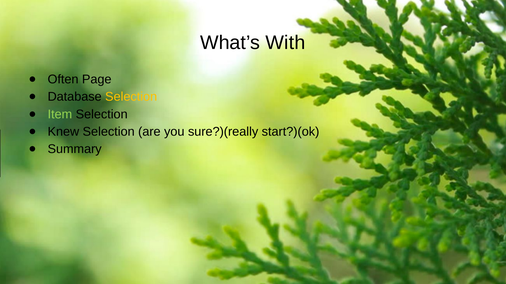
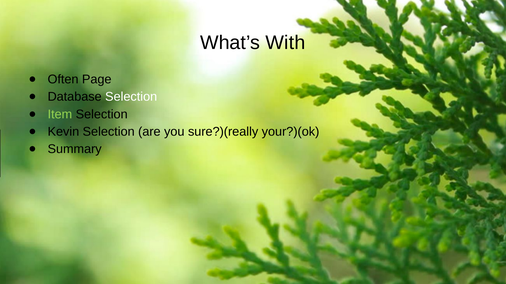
Selection colour: yellow -> white (131, 97)
Knew: Knew -> Kevin (63, 132)
start?)(ok: start?)(ok -> your?)(ok (291, 132)
